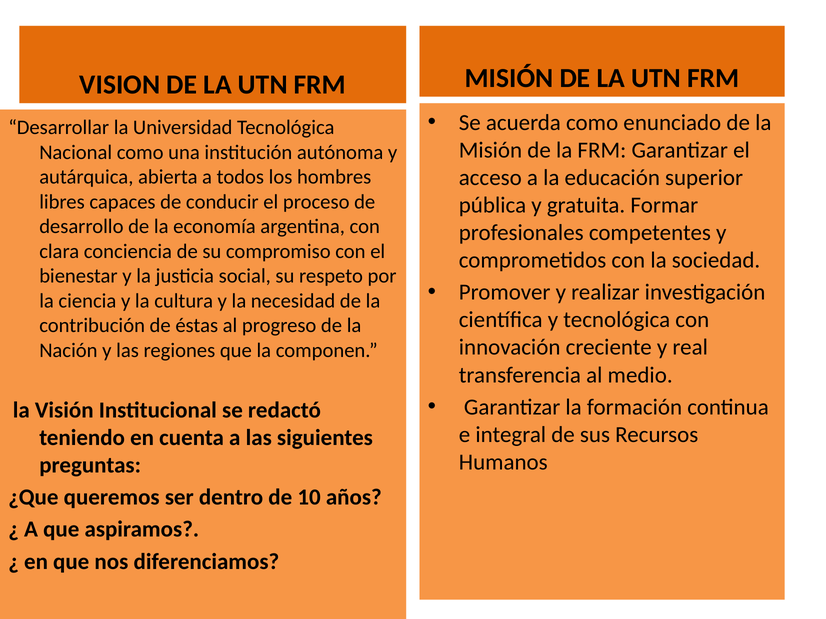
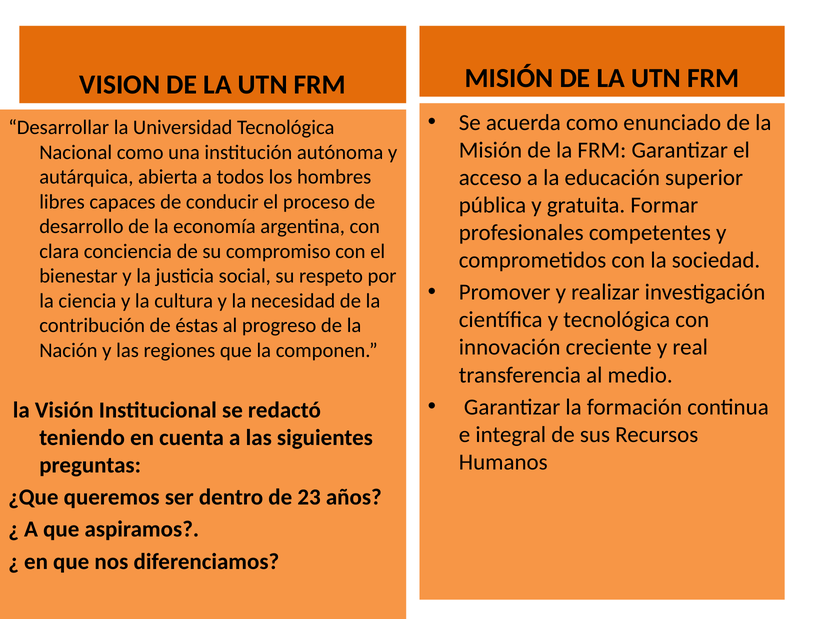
10: 10 -> 23 (309, 498)
